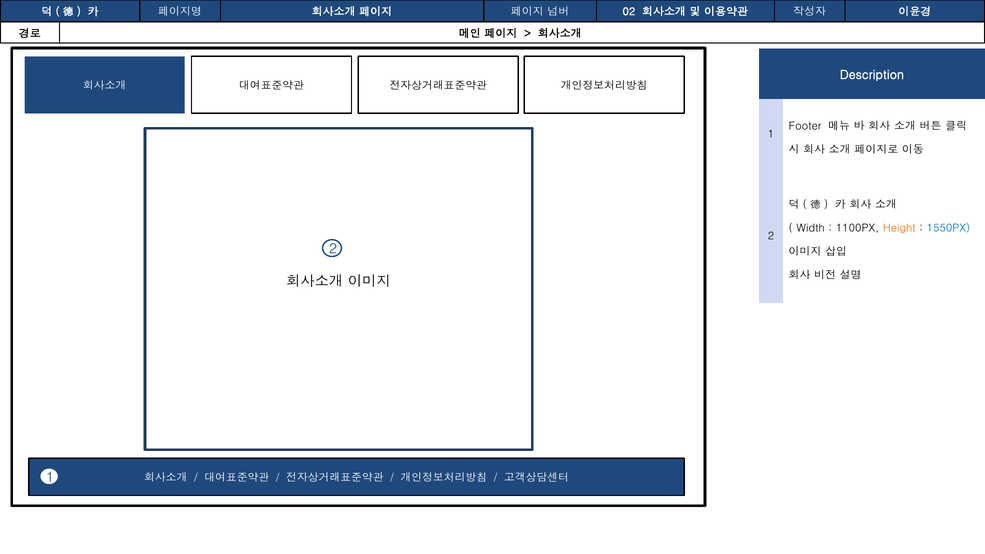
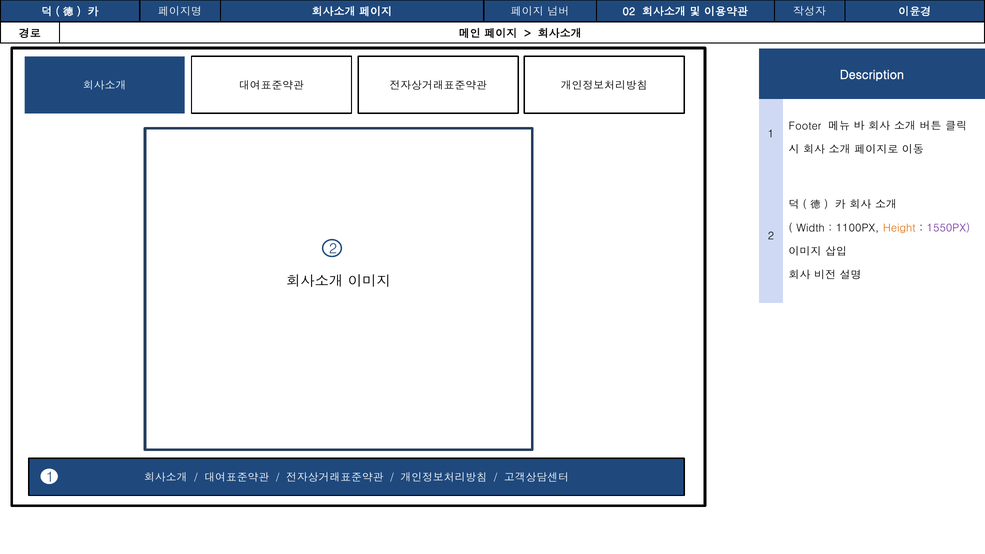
1550PX colour: blue -> purple (948, 228)
